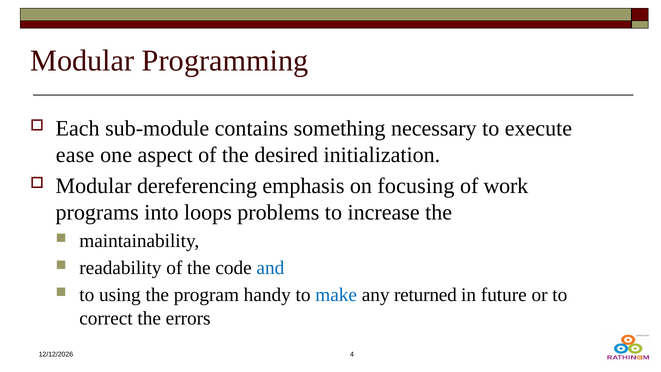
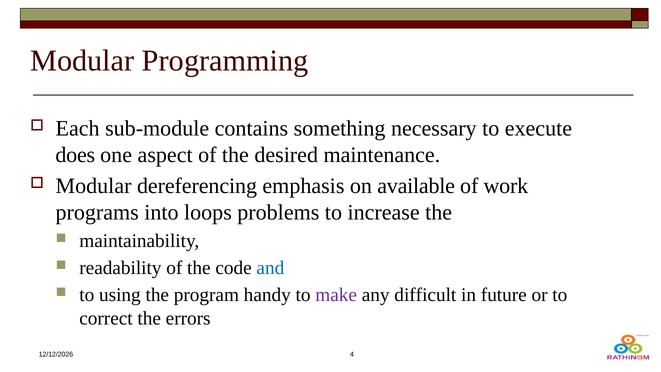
ease: ease -> does (75, 155)
initialization: initialization -> maintenance (382, 155)
focusing: focusing -> available (416, 186)
make colour: blue -> purple (336, 295)
returned: returned -> difficult (425, 295)
